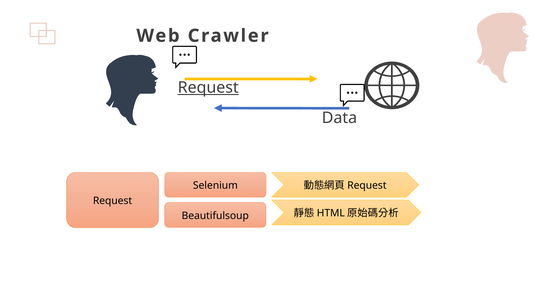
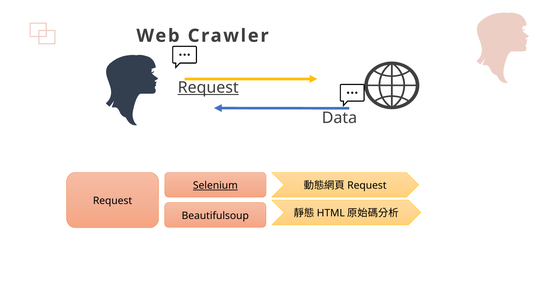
Selenium underline: none -> present (215, 186)
